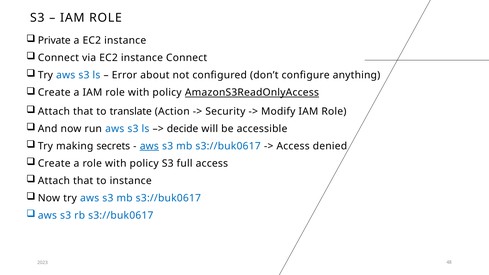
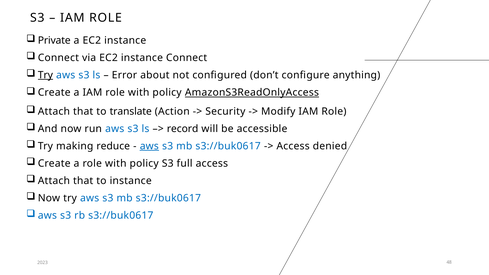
Try underline: none -> present (45, 75)
decide: decide -> record (183, 129)
secrets: secrets -> reduce (113, 146)
